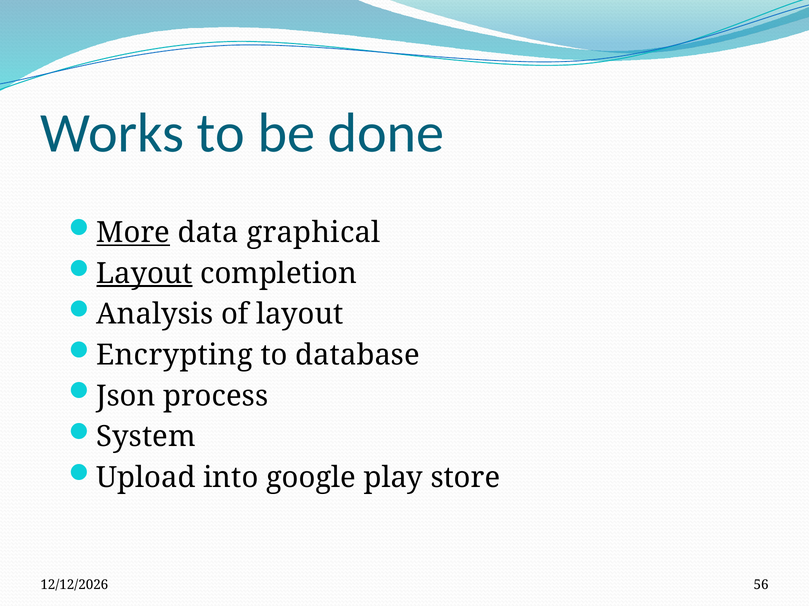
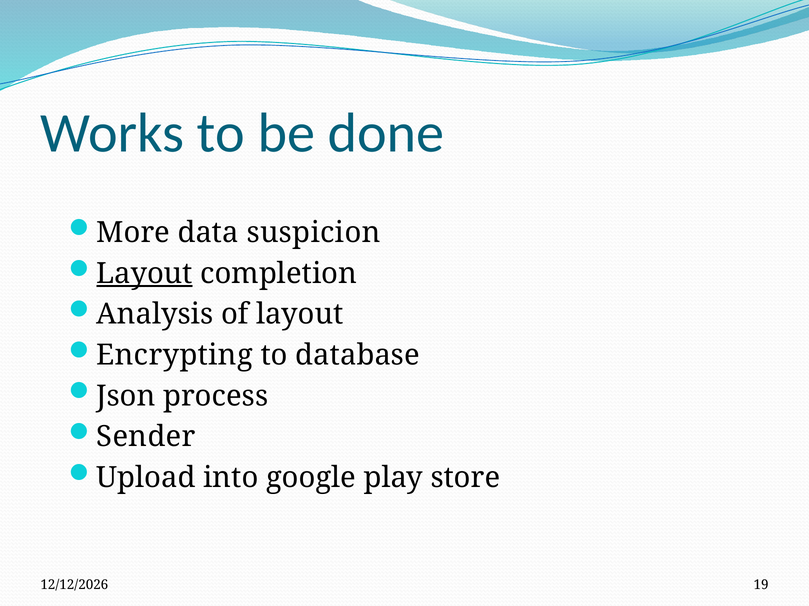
More underline: present -> none (133, 233)
graphical: graphical -> suspicion (314, 233)
System: System -> Sender (146, 437)
56: 56 -> 19 (761, 585)
